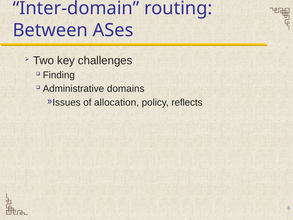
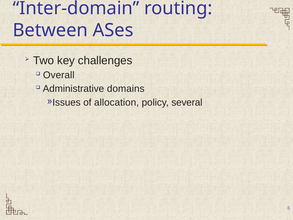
Finding: Finding -> Overall (59, 75)
reflects: reflects -> several (187, 102)
